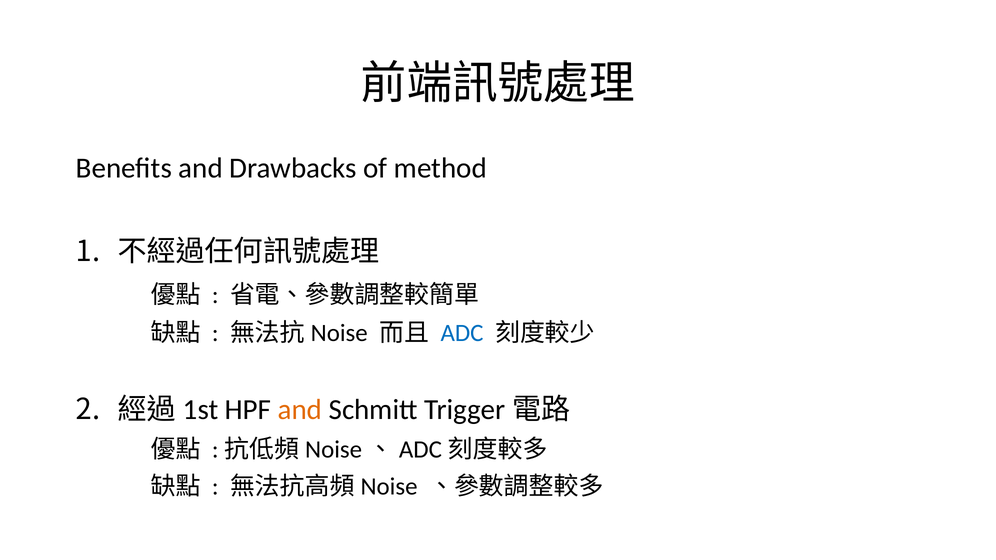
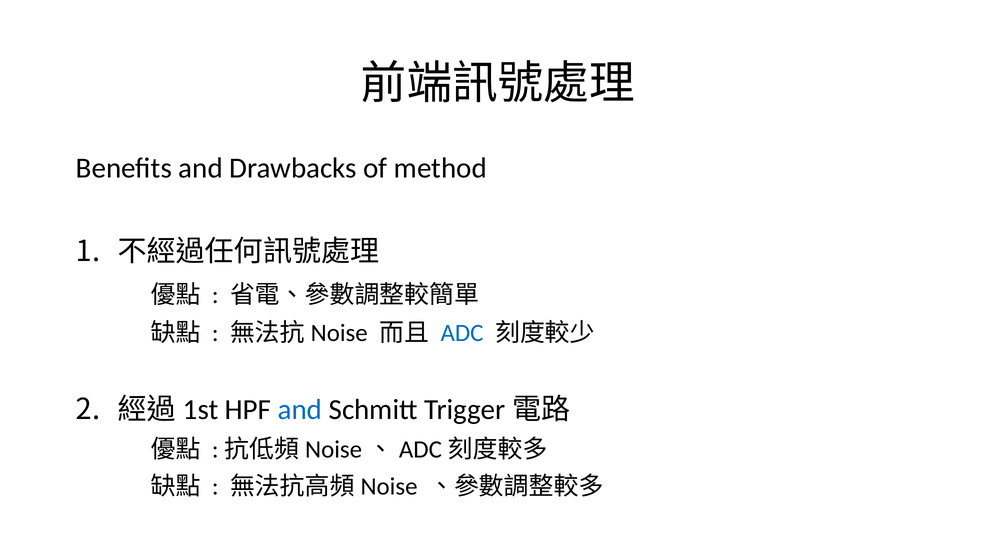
and colour: orange -> blue (300, 410)
